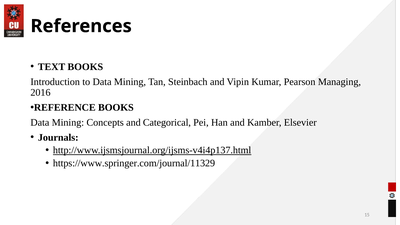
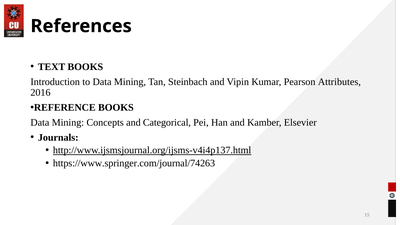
Managing: Managing -> Attributes (339, 82)
https://www.springer.com/journal/11329: https://www.springer.com/journal/11329 -> https://www.springer.com/journal/74263 (134, 163)
